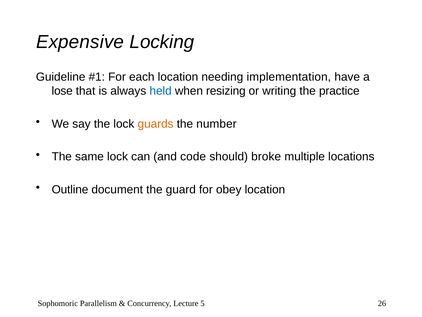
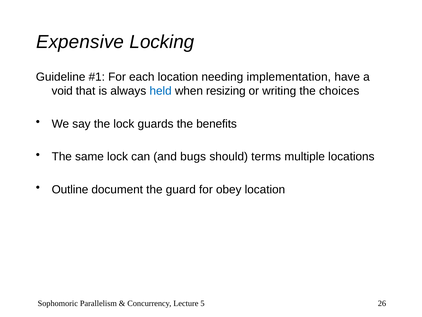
lose: lose -> void (62, 91)
practice: practice -> choices (339, 91)
guards colour: orange -> black (156, 124)
number: number -> benefits (217, 124)
code: code -> bugs (193, 157)
broke: broke -> terms (266, 157)
